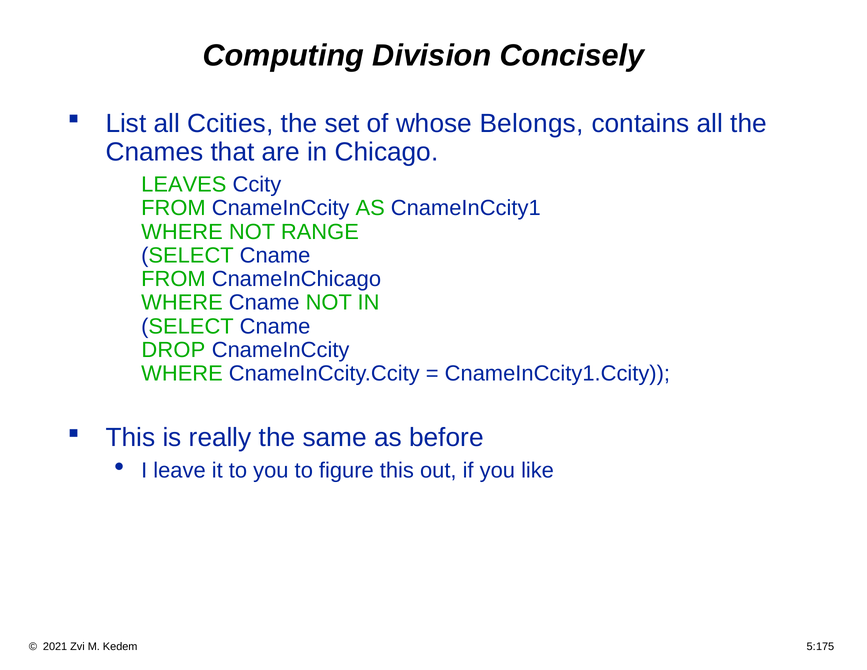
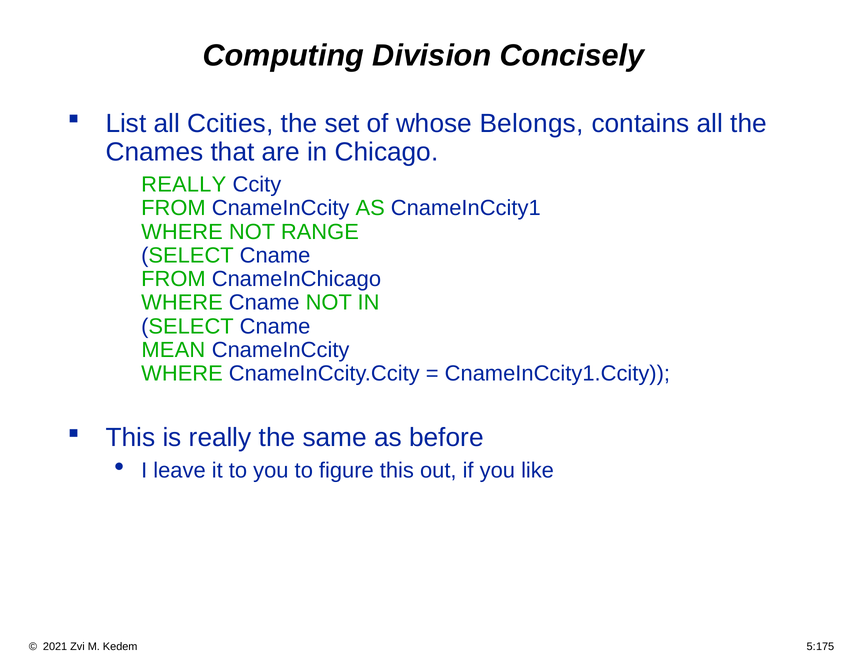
LEAVES: LEAVES -> REALLY (184, 184)
DROP: DROP -> MEAN (173, 350)
